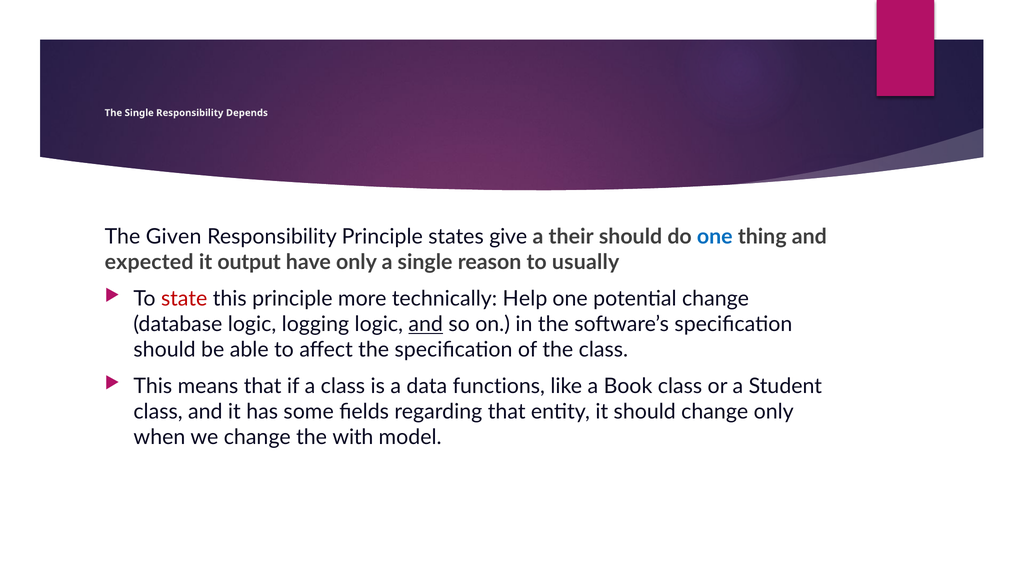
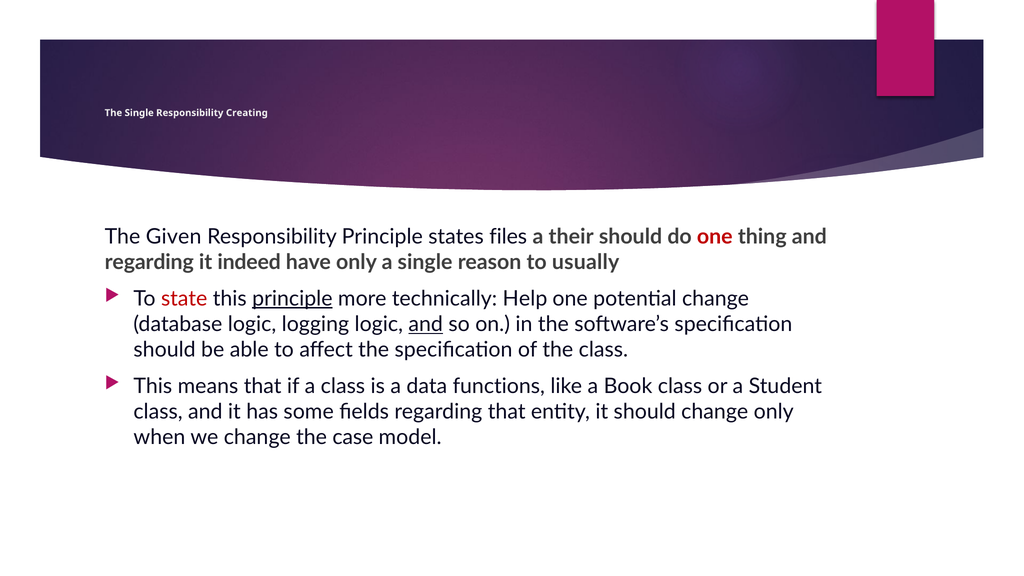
Depends: Depends -> Creating (247, 113)
give: give -> files (508, 237)
one colour: blue -> red (715, 237)
expected: expected -> regarding (149, 262)
output: output -> indeed (249, 262)
principle underline: none -> present (292, 299)
with: with -> case (353, 437)
